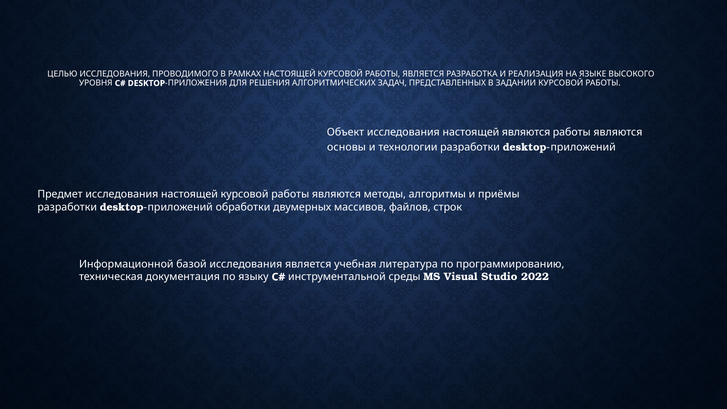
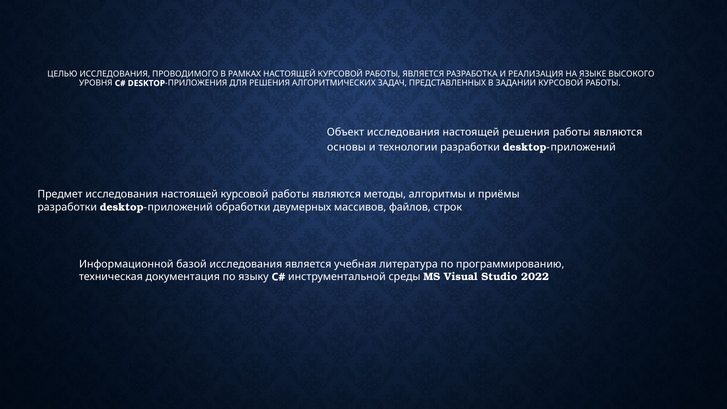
настоящей являются: являются -> решения (526, 132)
